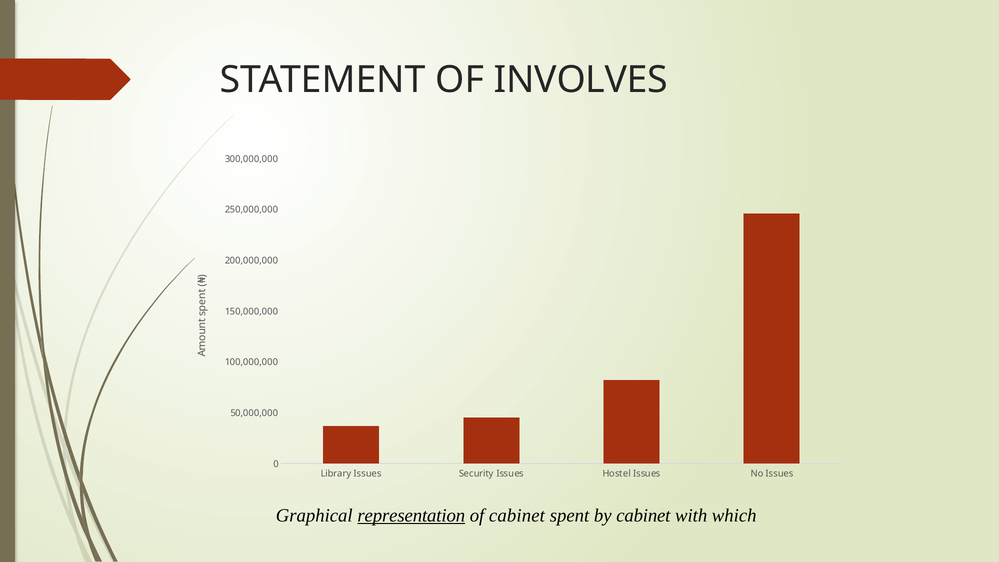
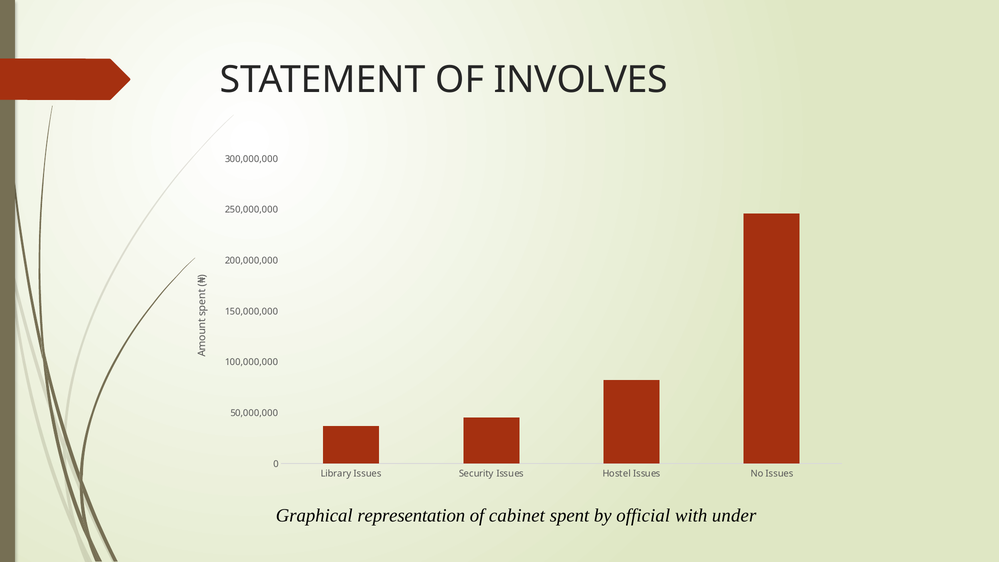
representation underline: present -> none (411, 515)
by cabinet: cabinet -> official (643, 515)
which: which -> under (734, 515)
